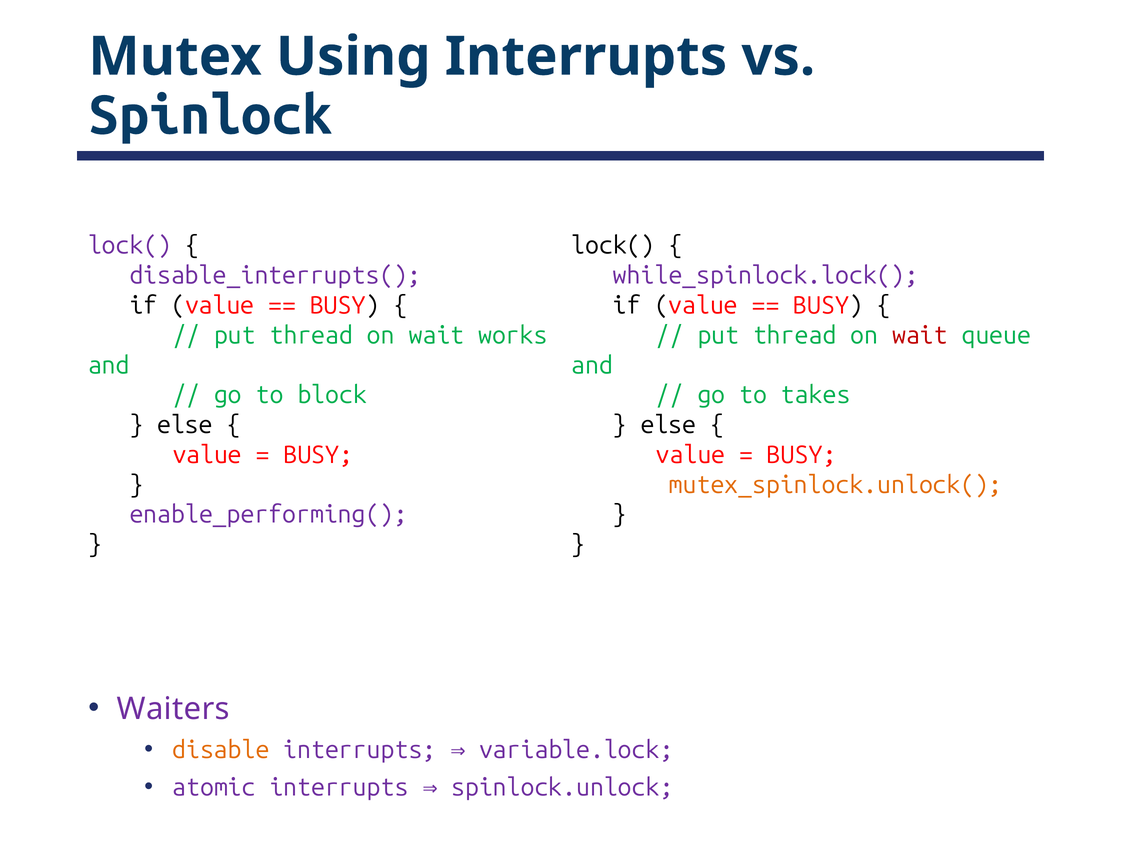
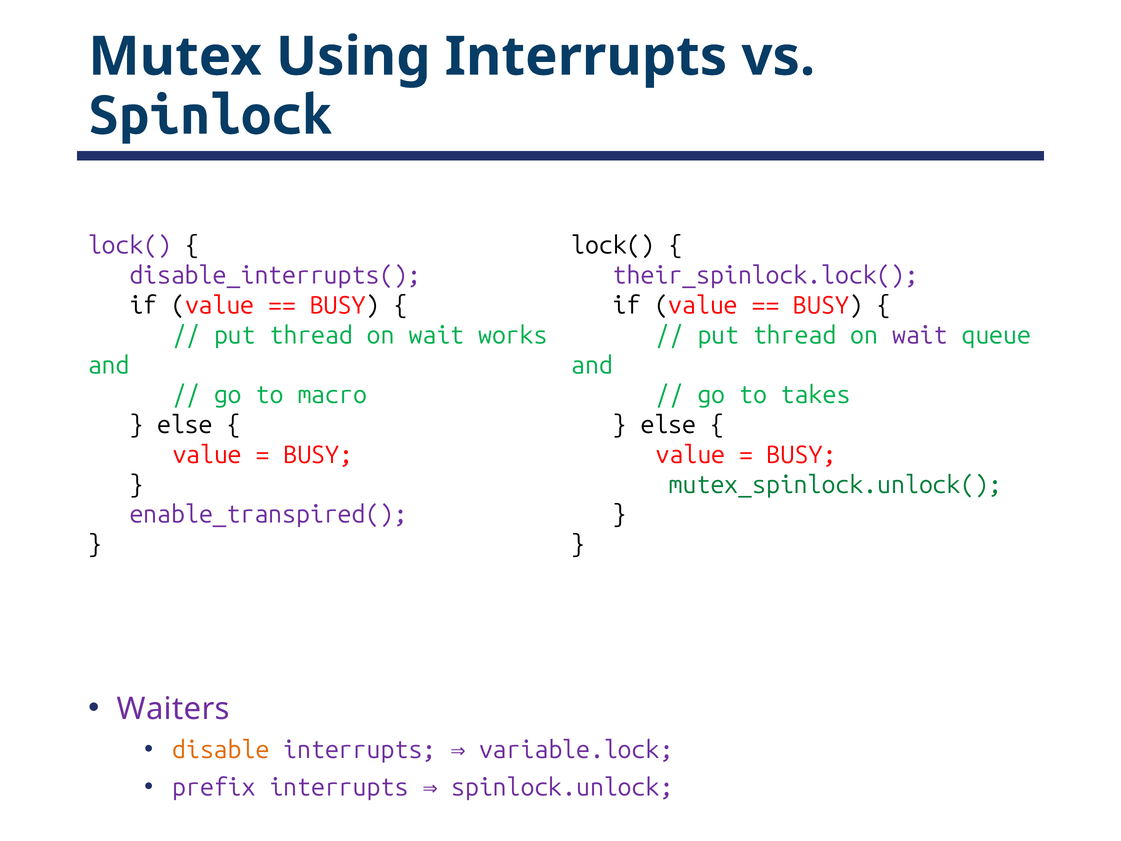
while_spinlock.lock(: while_spinlock.lock( -> their_spinlock.lock( (766, 276)
wait colour: red -> purple (920, 335)
block: block -> macro (332, 395)
mutex_spinlock.unlock( colour: orange -> green (836, 485)
enable_performing(: enable_performing( -> enable_transpired( (269, 515)
atomic: atomic -> prefix (214, 787)
